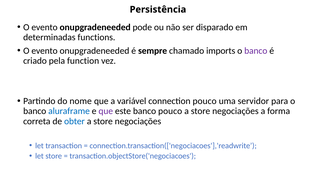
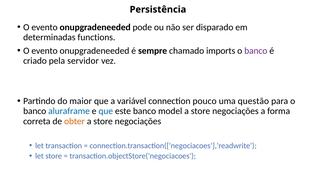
function: function -> servidor (83, 61)
nome: nome -> maior (81, 101)
servidor: servidor -> questão (253, 101)
que colour: purple -> blue (106, 111)
banco pouco: pouco -> model (170, 111)
obter colour: blue -> orange (74, 121)
